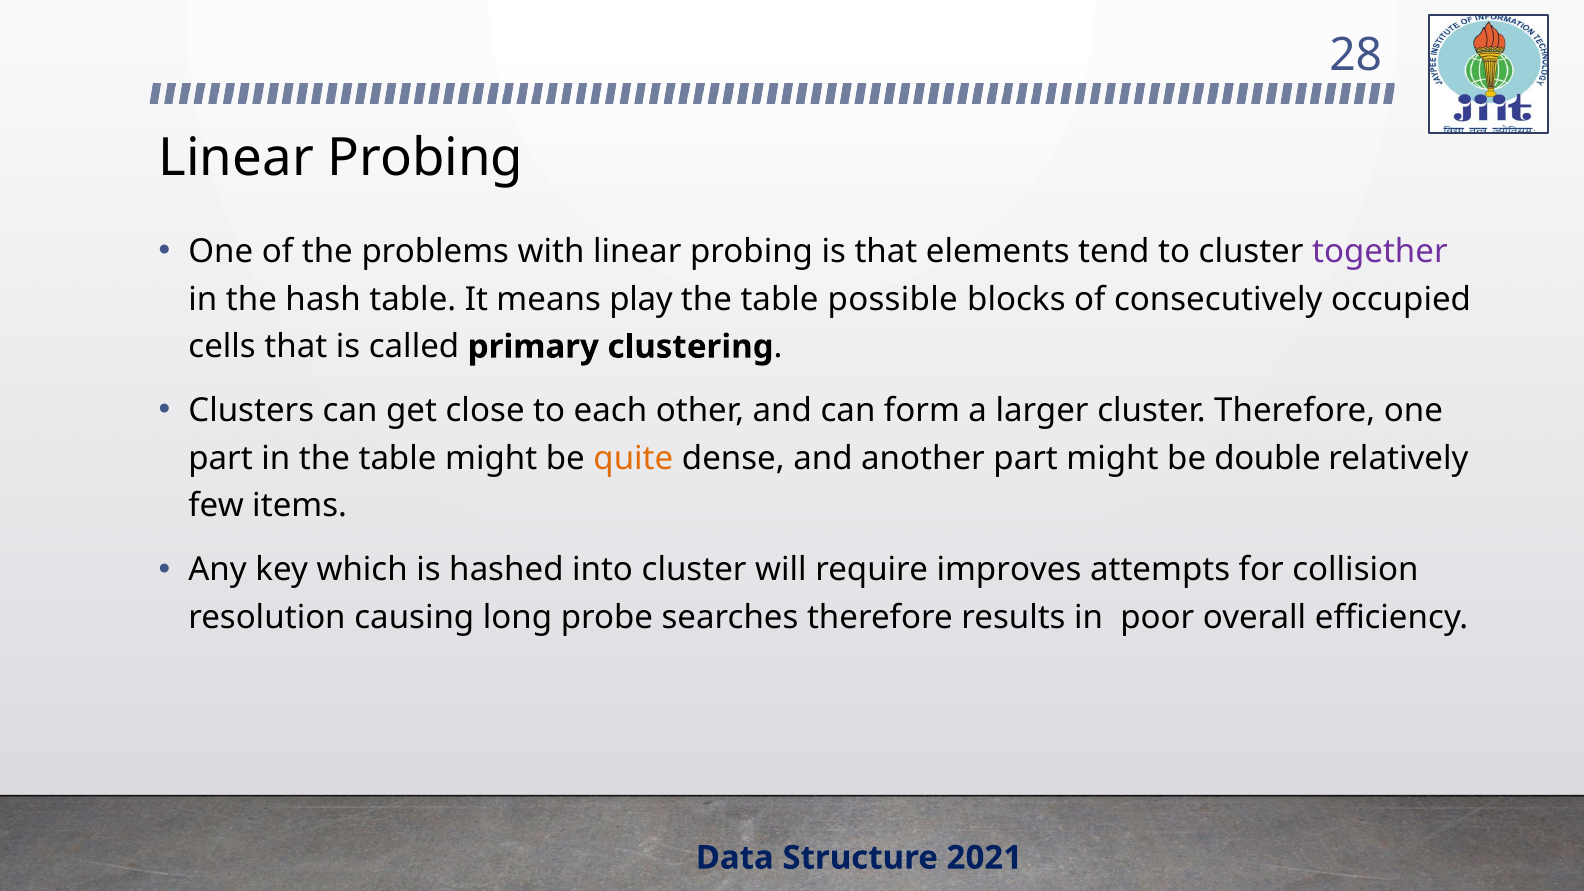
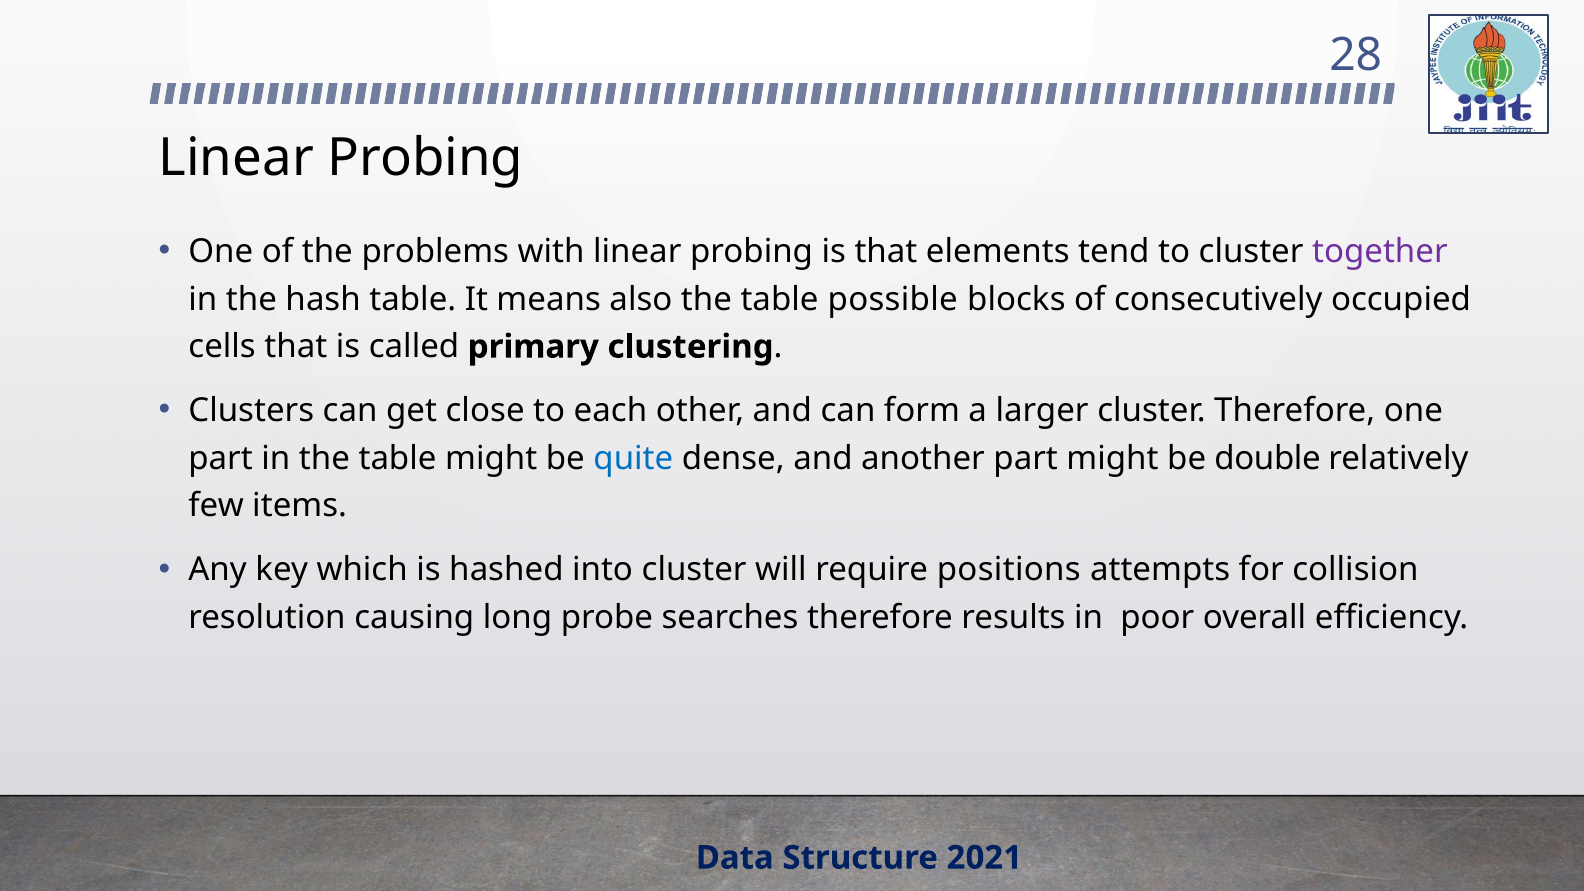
play: play -> also (641, 299)
quite colour: orange -> blue (633, 458)
improves: improves -> positions (1009, 570)
